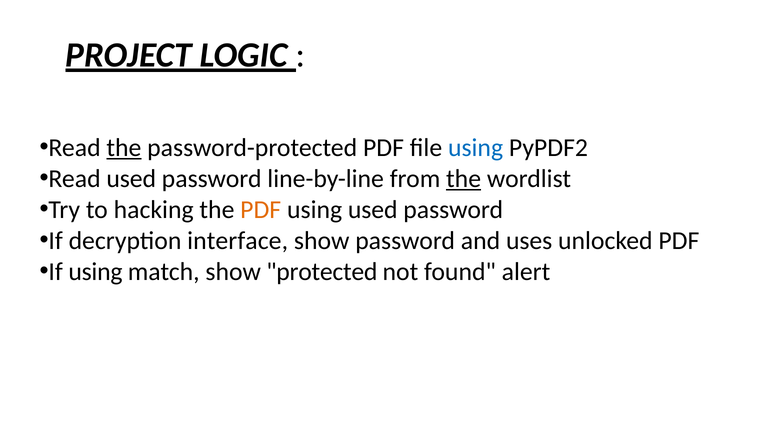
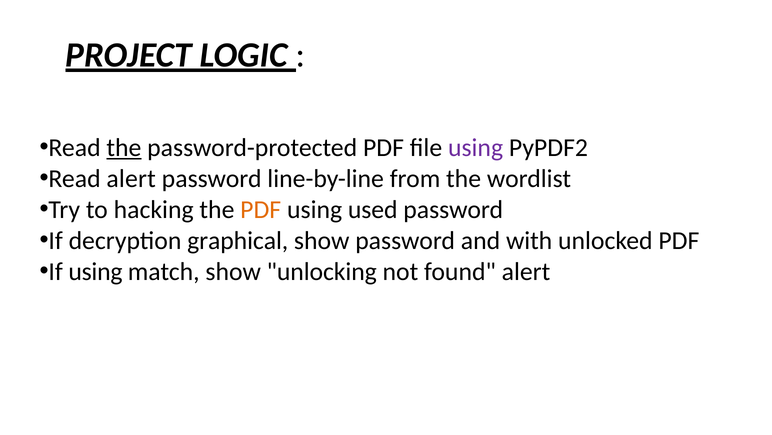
using colour: blue -> purple (476, 148)
Read used: used -> alert (131, 178)
the underline: present -> none (464, 178)
interface: interface -> graphical (238, 240)
uses: uses -> with (529, 240)
protected: protected -> unlocking (322, 271)
